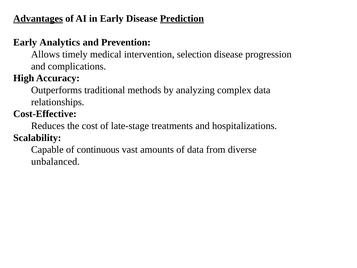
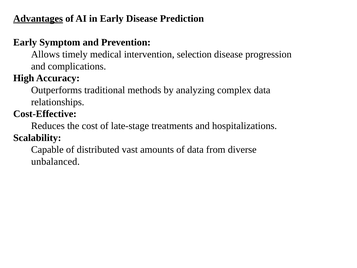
Prediction underline: present -> none (182, 19)
Analytics: Analytics -> Symptom (60, 42)
continuous: continuous -> distributed (98, 150)
